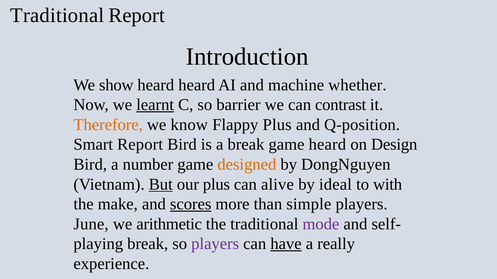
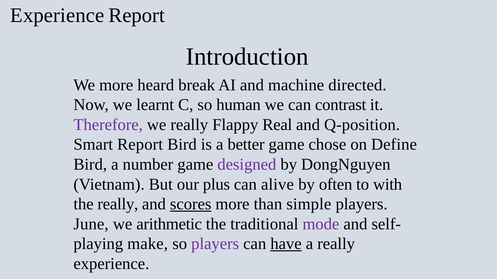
Traditional: Traditional -> Experience (57, 15)
We show: show -> more (116, 85)
heard heard: heard -> break (197, 85)
whether: whether -> directed (357, 85)
learnt underline: present -> none (155, 105)
barrier: barrier -> human (239, 105)
Therefore colour: orange -> purple (108, 125)
we know: know -> really (189, 125)
Flappy Plus: Plus -> Real (277, 125)
a break: break -> better (246, 145)
game heard: heard -> chose (327, 145)
Design: Design -> Define (394, 145)
designed colour: orange -> purple (247, 165)
But underline: present -> none (161, 185)
ideal: ideal -> often (336, 185)
the make: make -> really (118, 204)
break: break -> make (148, 244)
